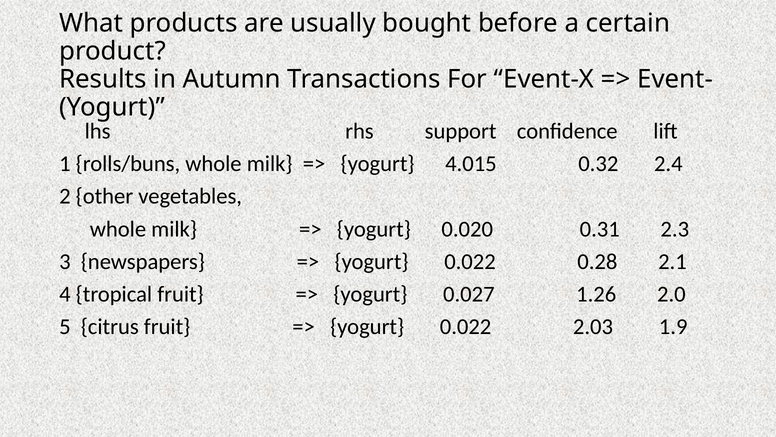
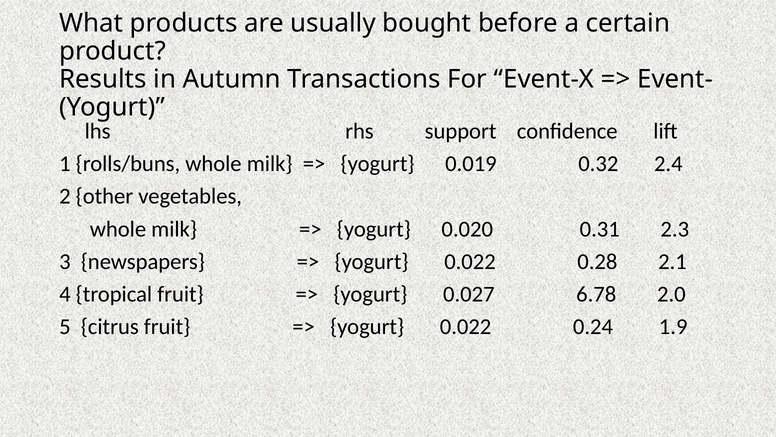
4.015: 4.015 -> 0.019 (471, 164)
1.26: 1.26 -> 6.78 (596, 294)
2.03: 2.03 -> 0.24 (593, 326)
